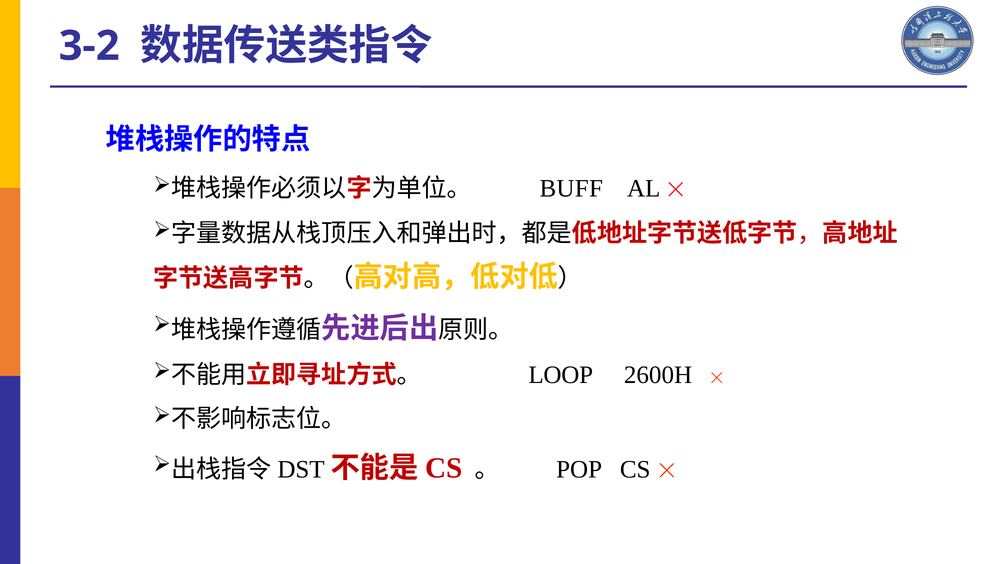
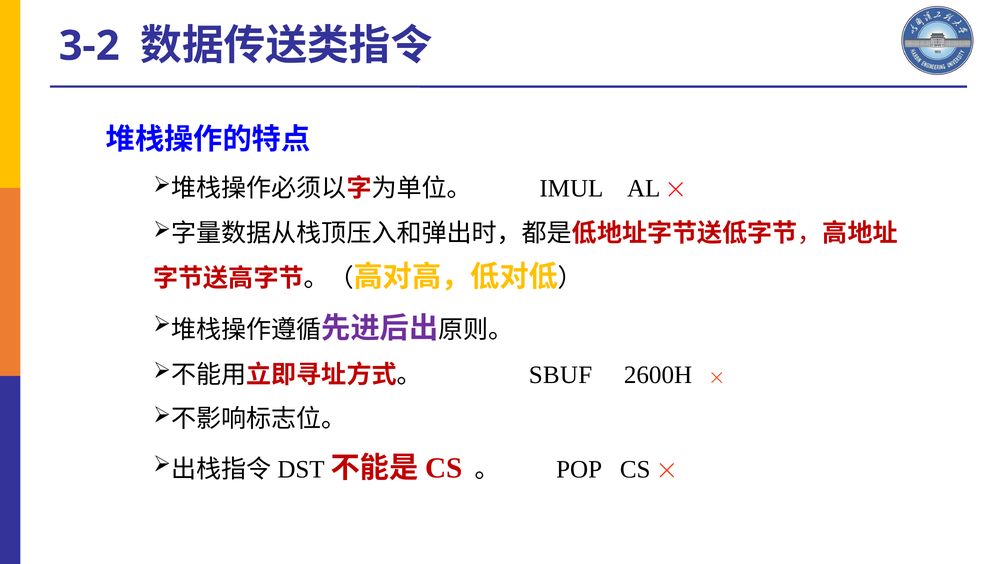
BUFF: BUFF -> IMUL (571, 189)
LOOP: LOOP -> SBUF (560, 375)
